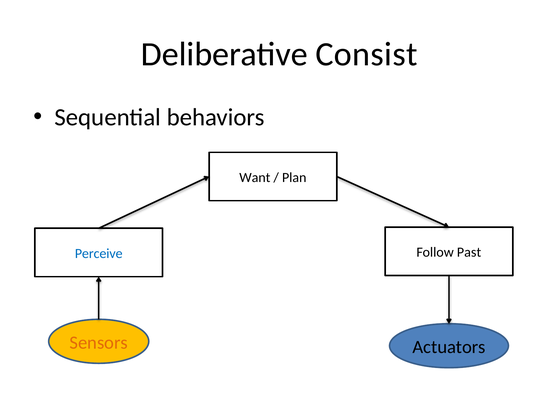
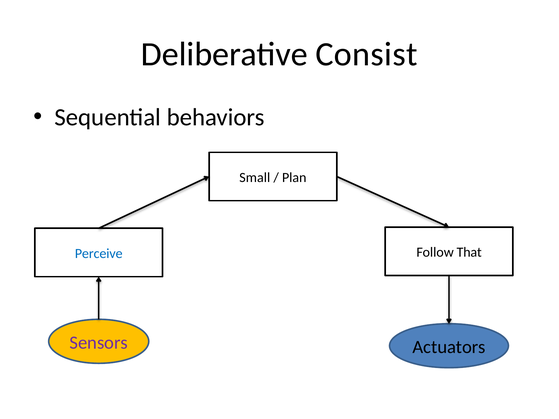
Want: Want -> Small (255, 178)
Past: Past -> That (469, 252)
Sensors colour: orange -> purple (99, 343)
